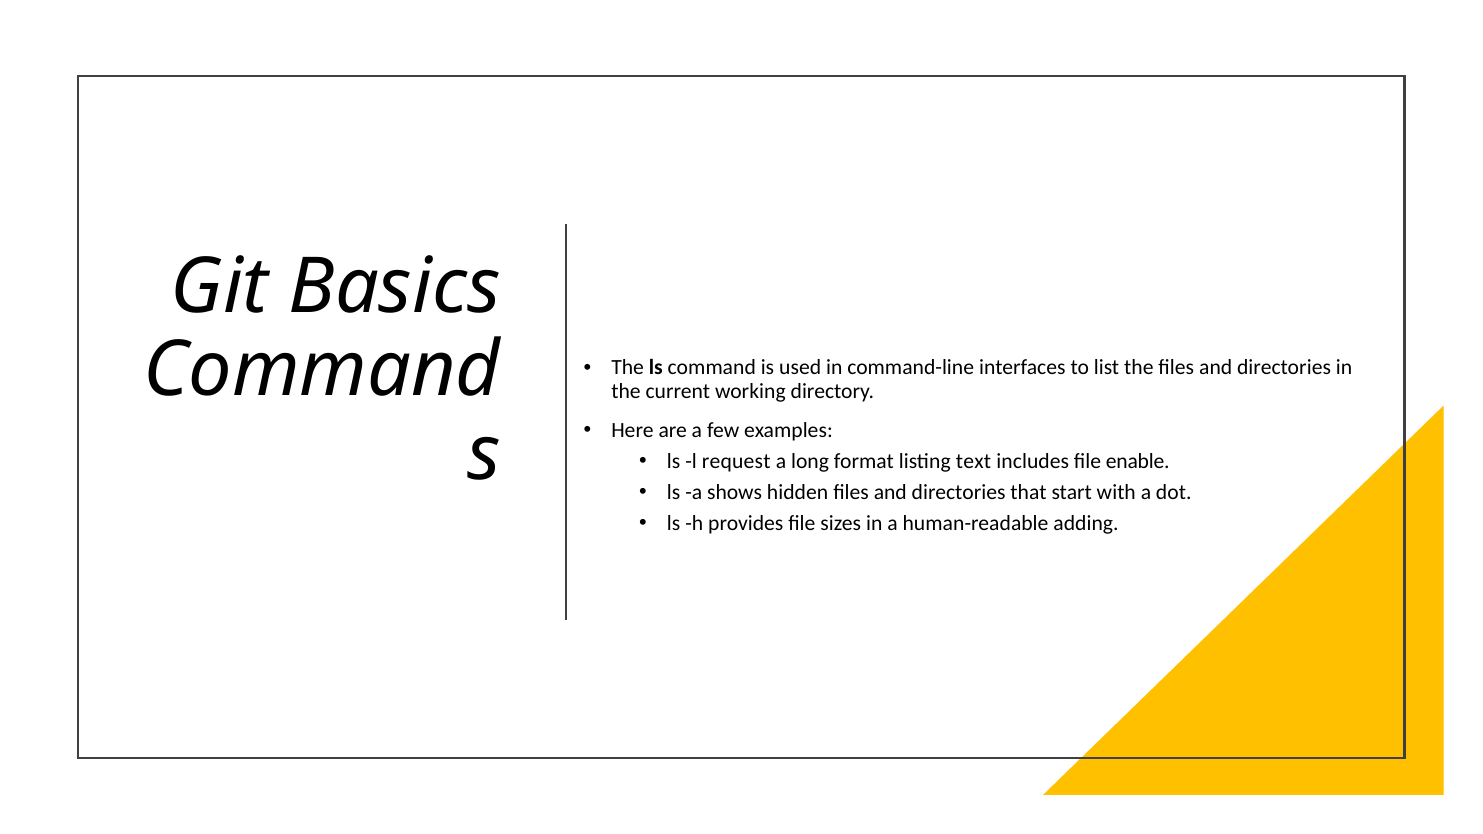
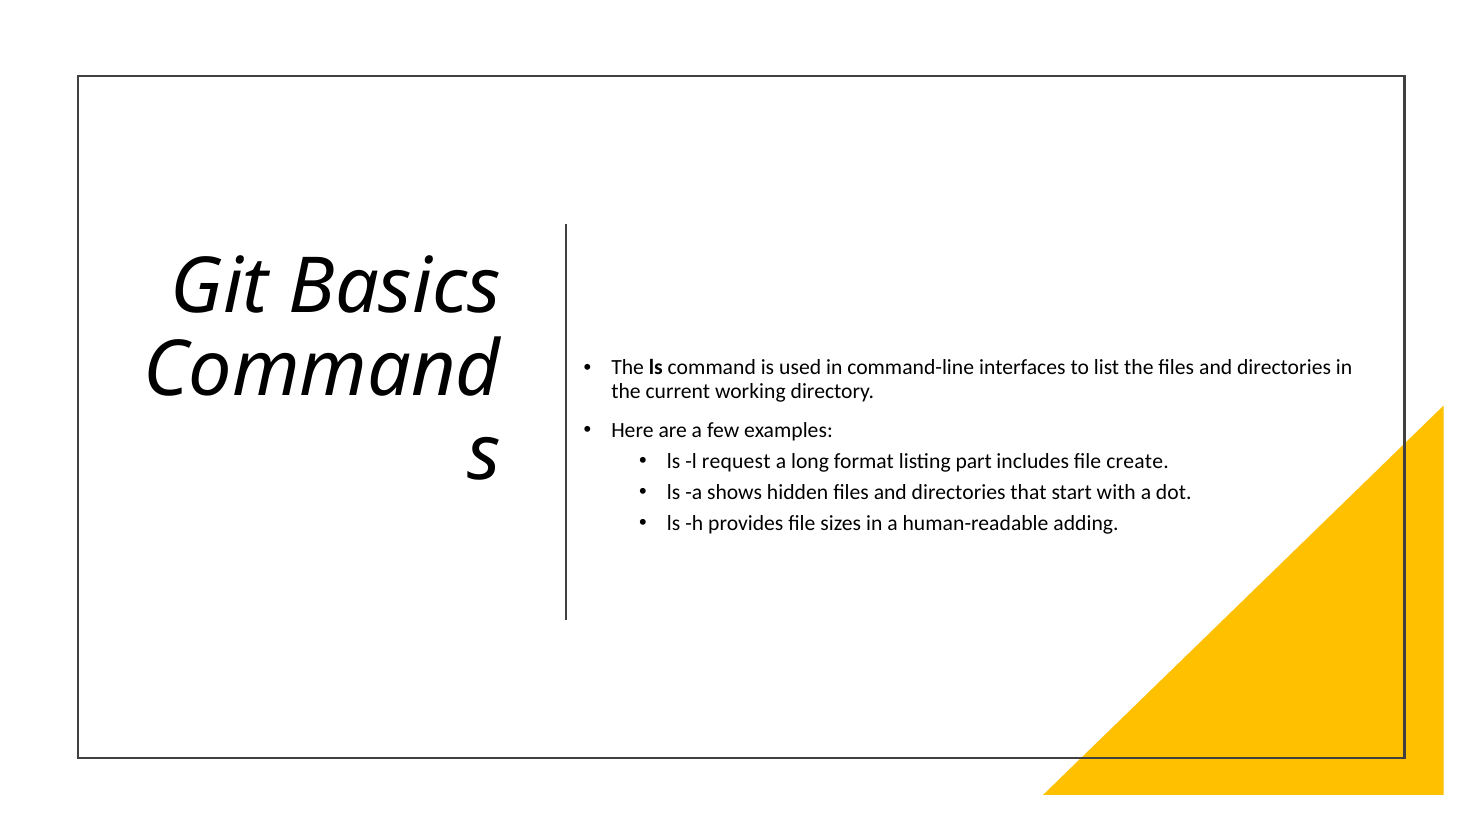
text: text -> part (974, 461)
enable: enable -> create (1138, 461)
